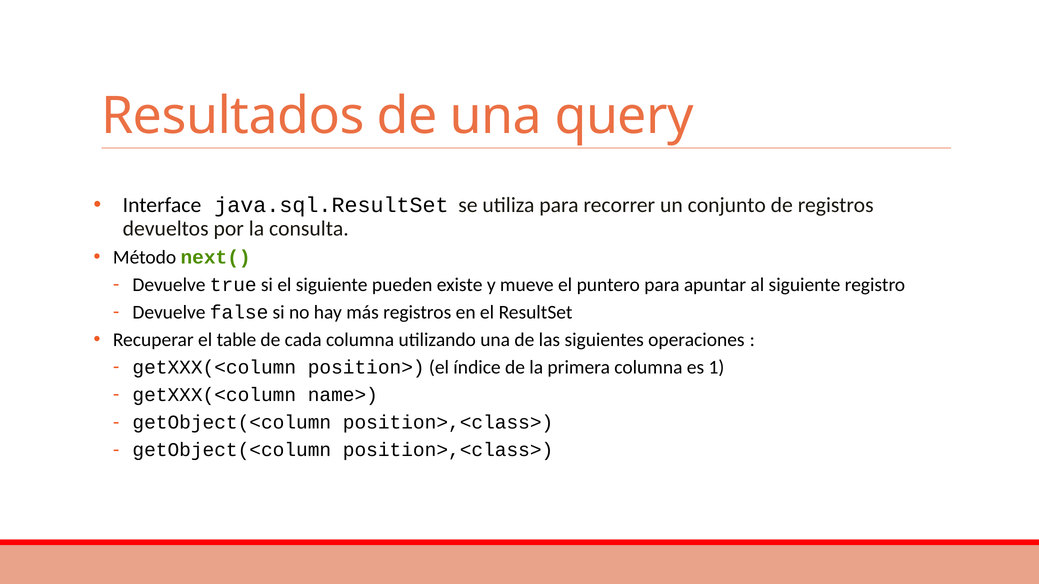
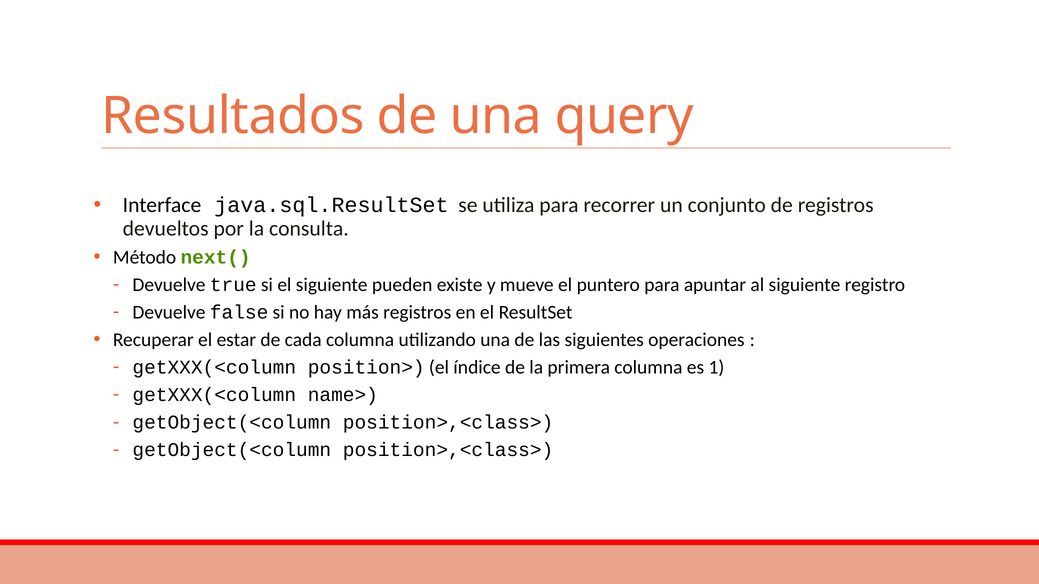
table: table -> estar (236, 340)
